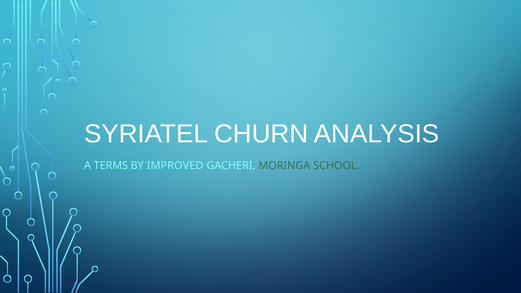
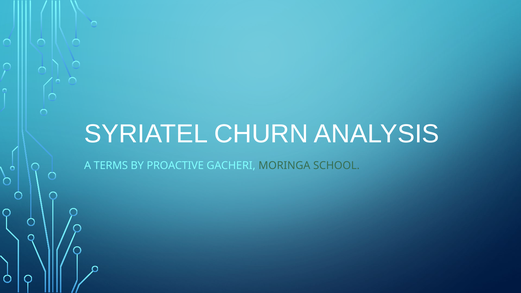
IMPROVED: IMPROVED -> PROACTIVE (175, 166)
